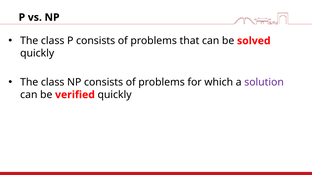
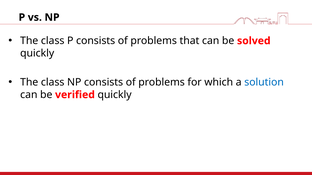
solution colour: purple -> blue (264, 83)
